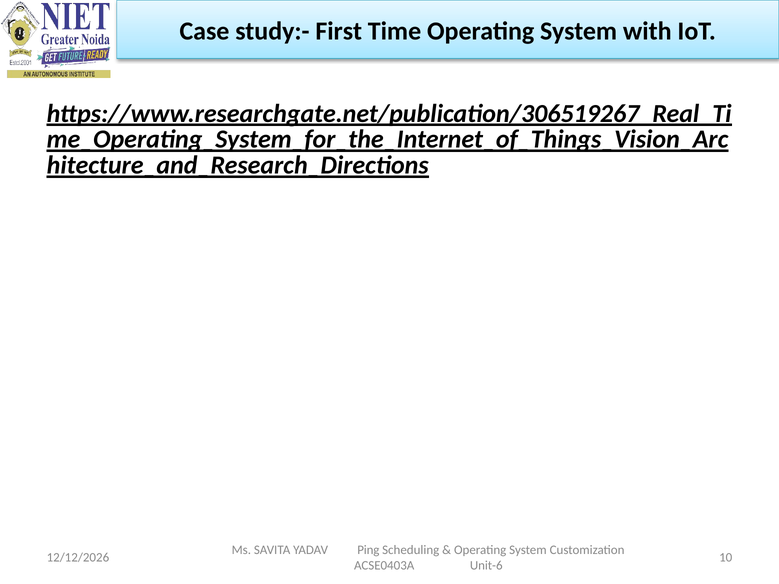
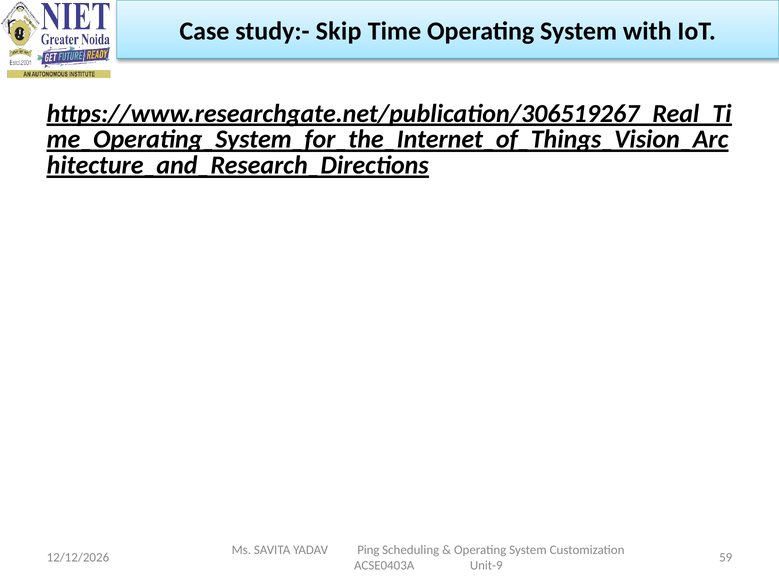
First: First -> Skip (339, 31)
10: 10 -> 59 (726, 558)
Unit-6: Unit-6 -> Unit-9 (486, 566)
